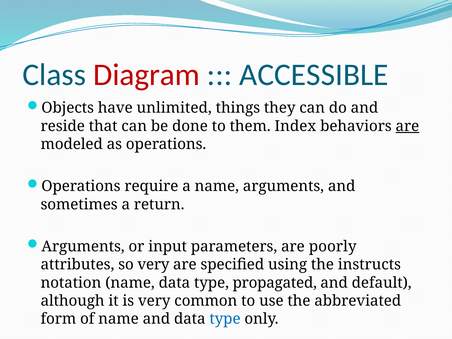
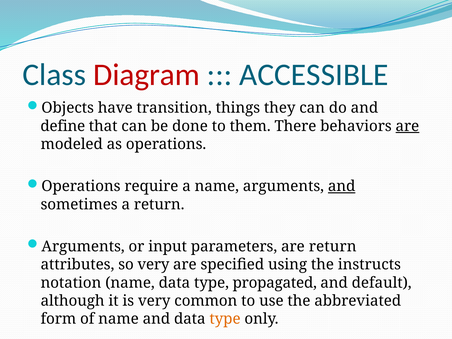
unlimited: unlimited -> transition (174, 108)
reside: reside -> define (63, 126)
Index: Index -> There (295, 126)
and underline: none -> present (342, 186)
are poorly: poorly -> return (333, 247)
type colour: blue -> orange (225, 319)
